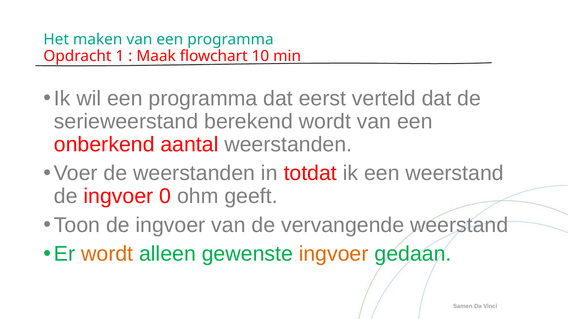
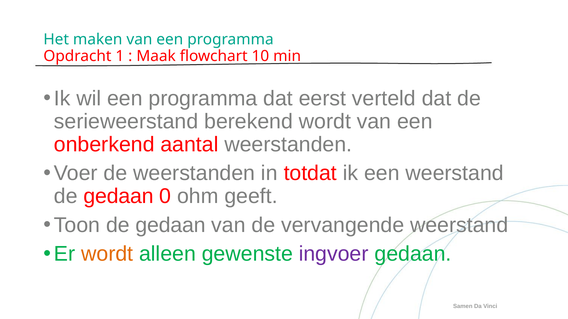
ingvoer: ingvoer -> gedaan (119, 196)
Toon de ingvoer: ingvoer -> gedaan (171, 225)
ingvoer colour: orange -> purple (334, 254)
